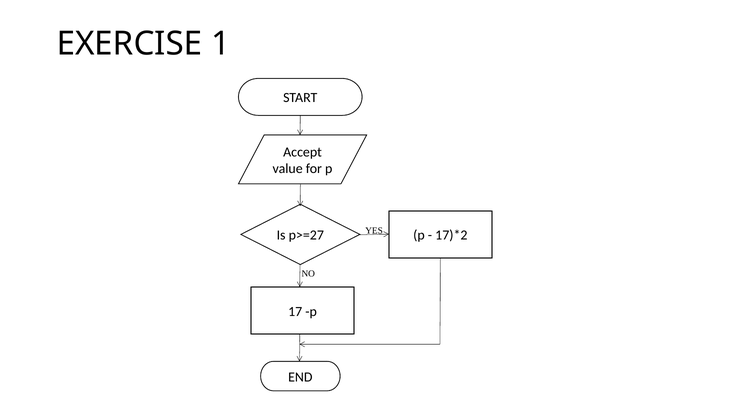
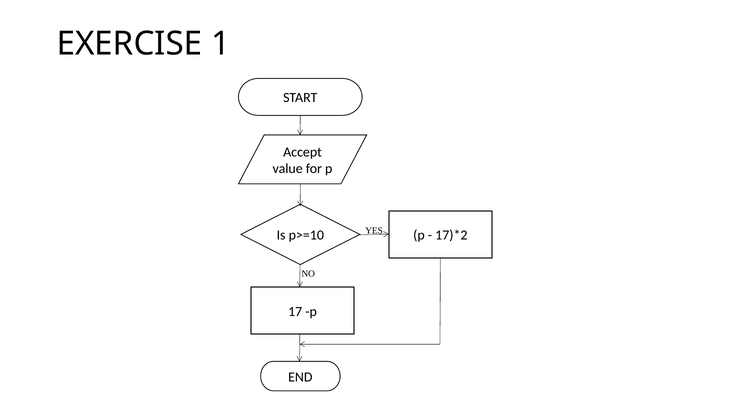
p>=27: p>=27 -> p>=10 (306, 235)
